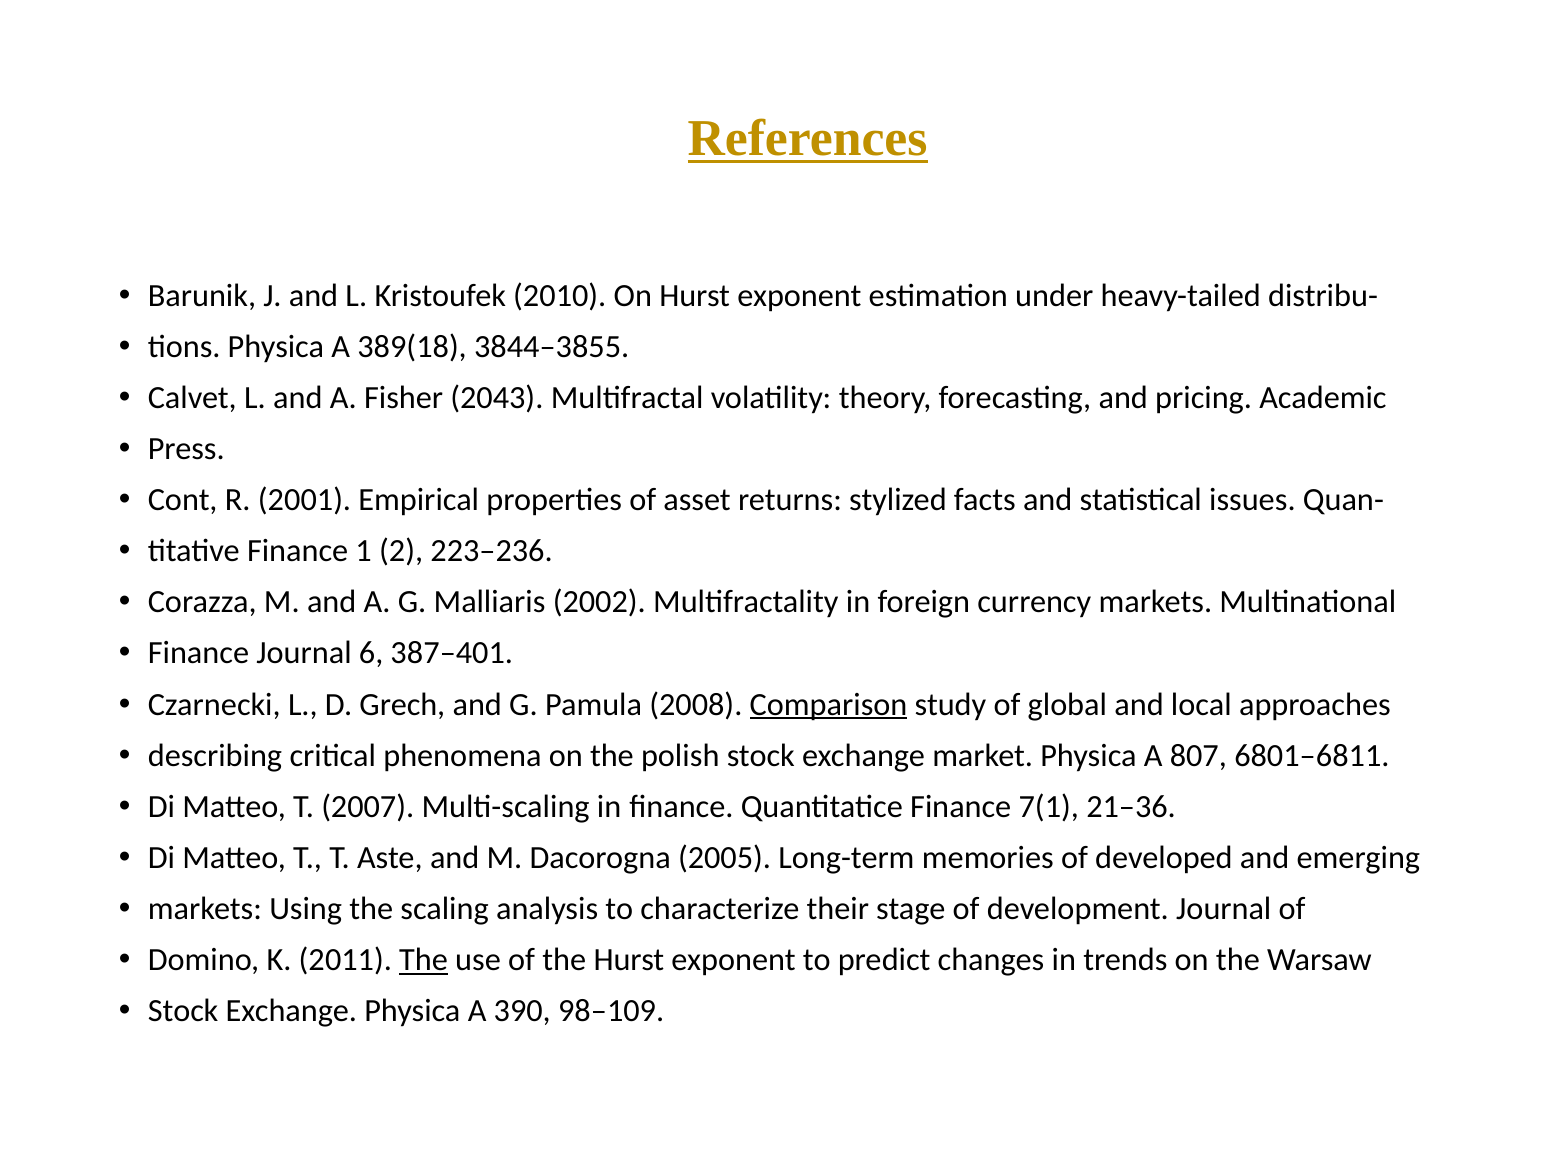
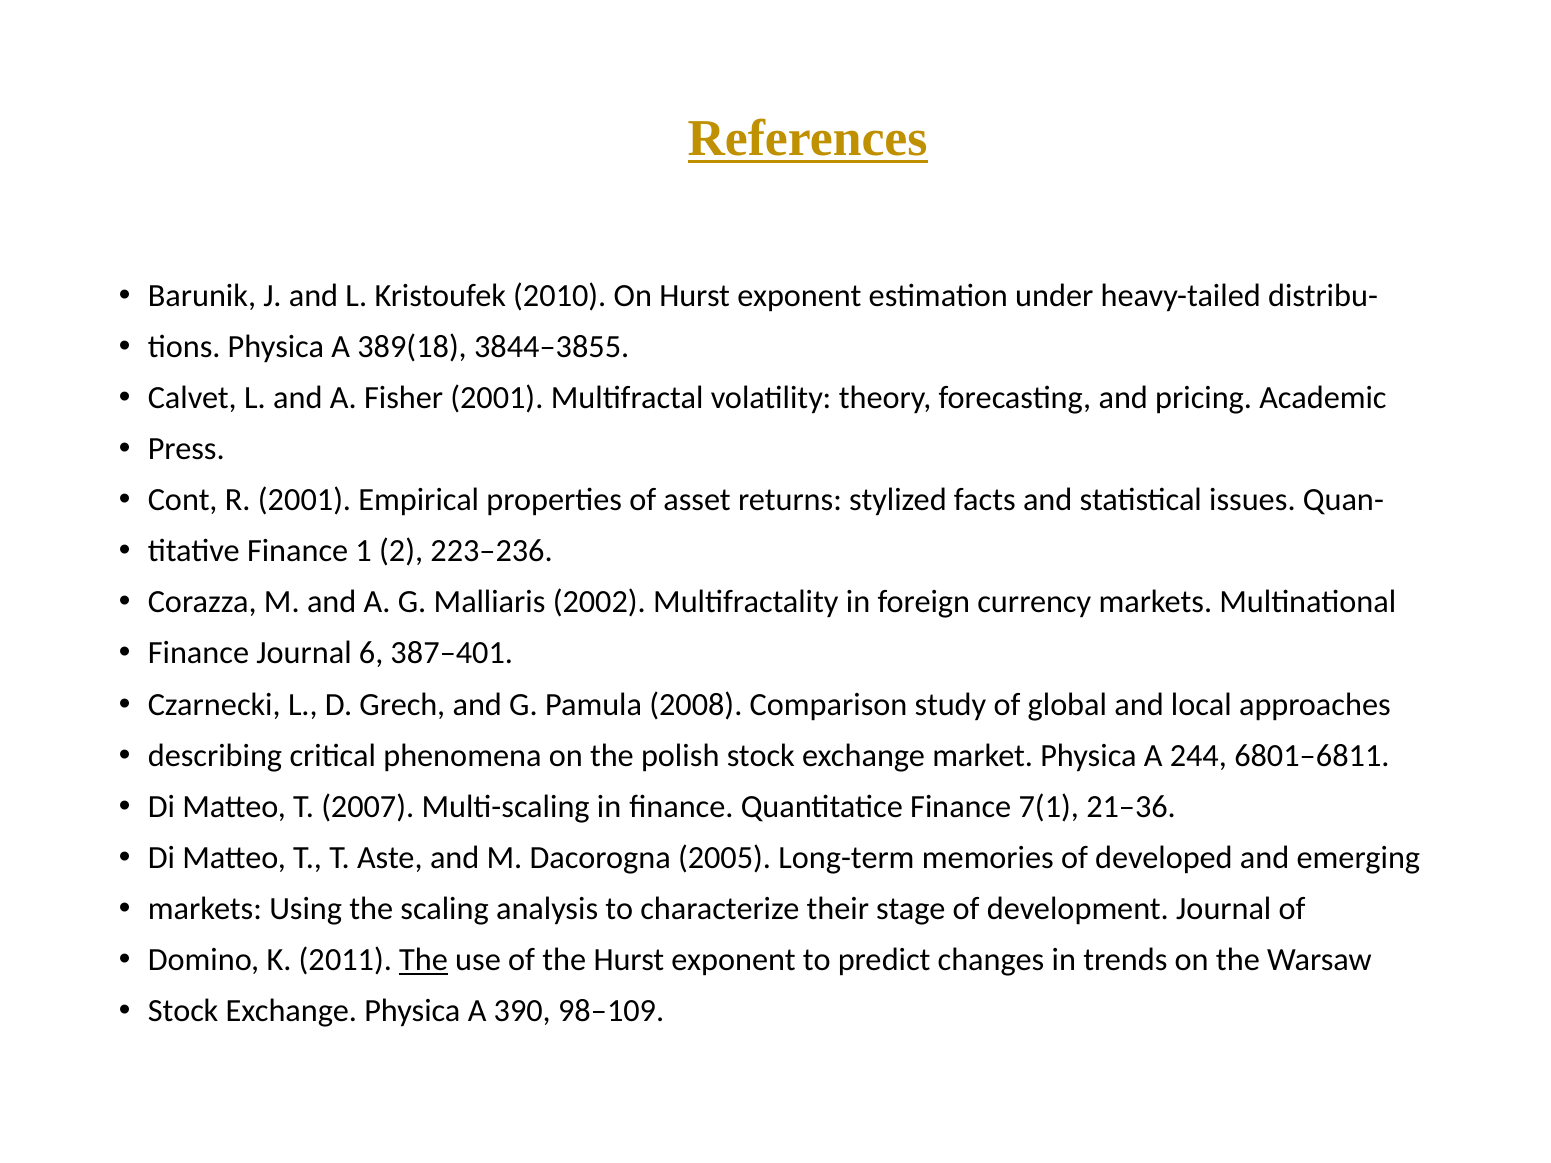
Fisher 2043: 2043 -> 2001 (497, 398)
Comparison underline: present -> none (829, 705)
807: 807 -> 244 (1198, 756)
